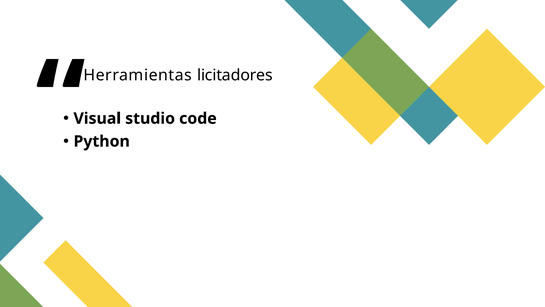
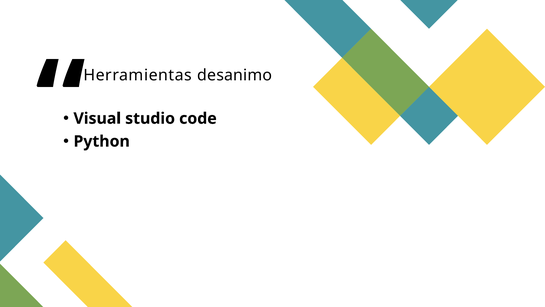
licitadores: licitadores -> desanimo (235, 75)
